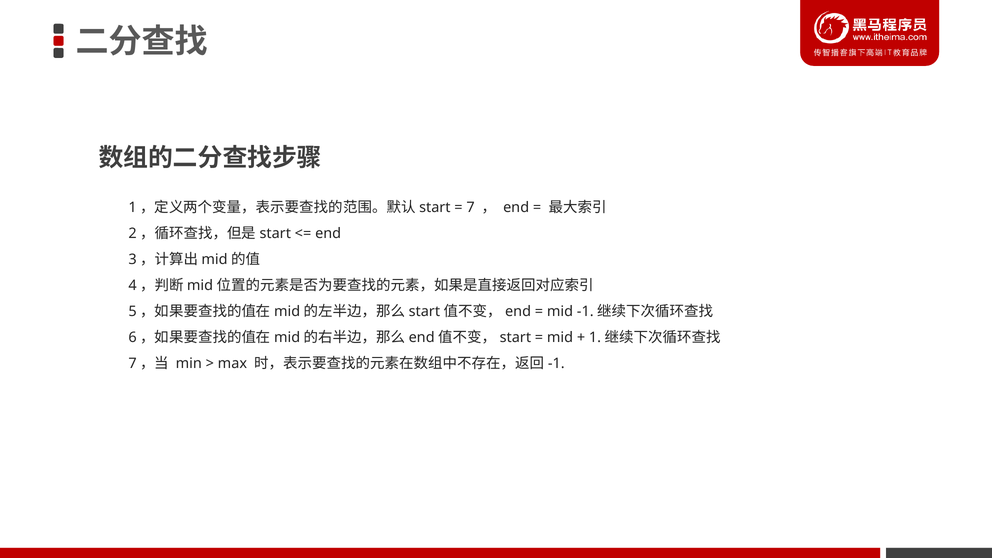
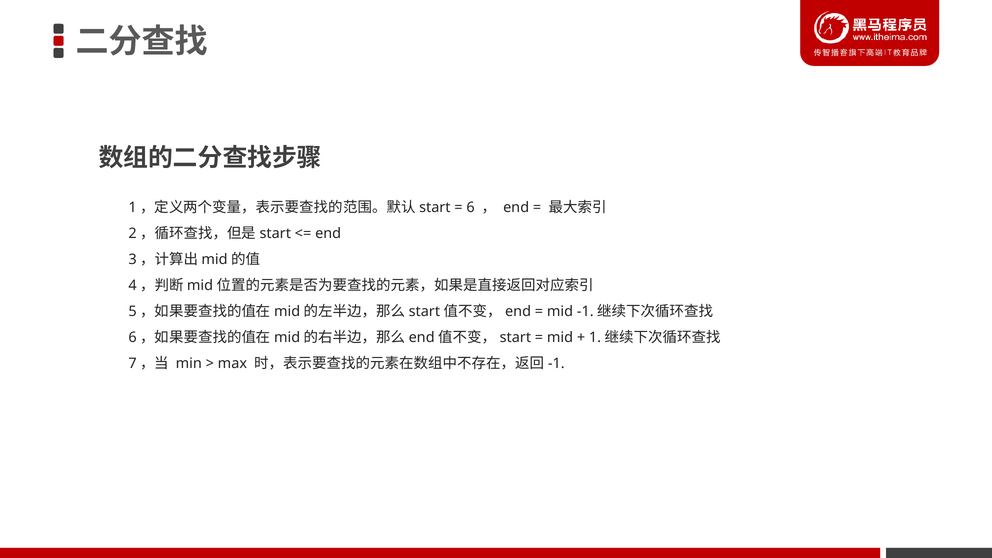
7: 7 -> 6 (471, 207)
